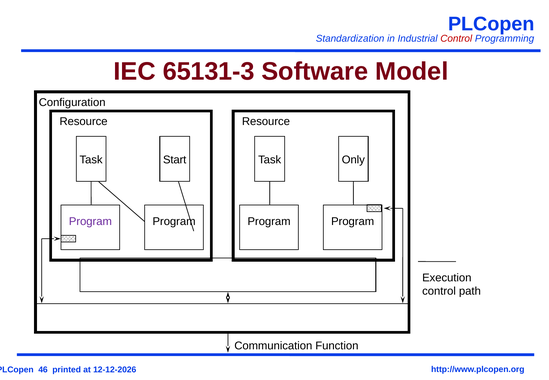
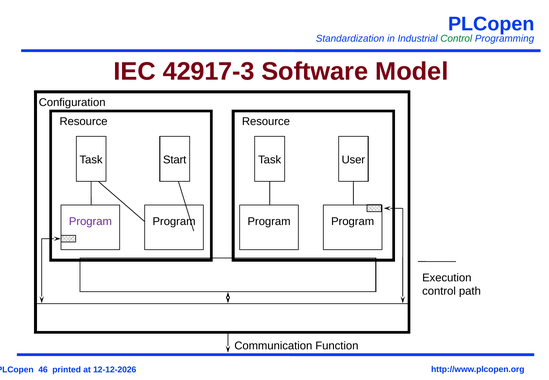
Control colour: red -> green (456, 39)
65131-3: 65131-3 -> 42917-3 (209, 72)
Only: Only -> User (353, 160)
